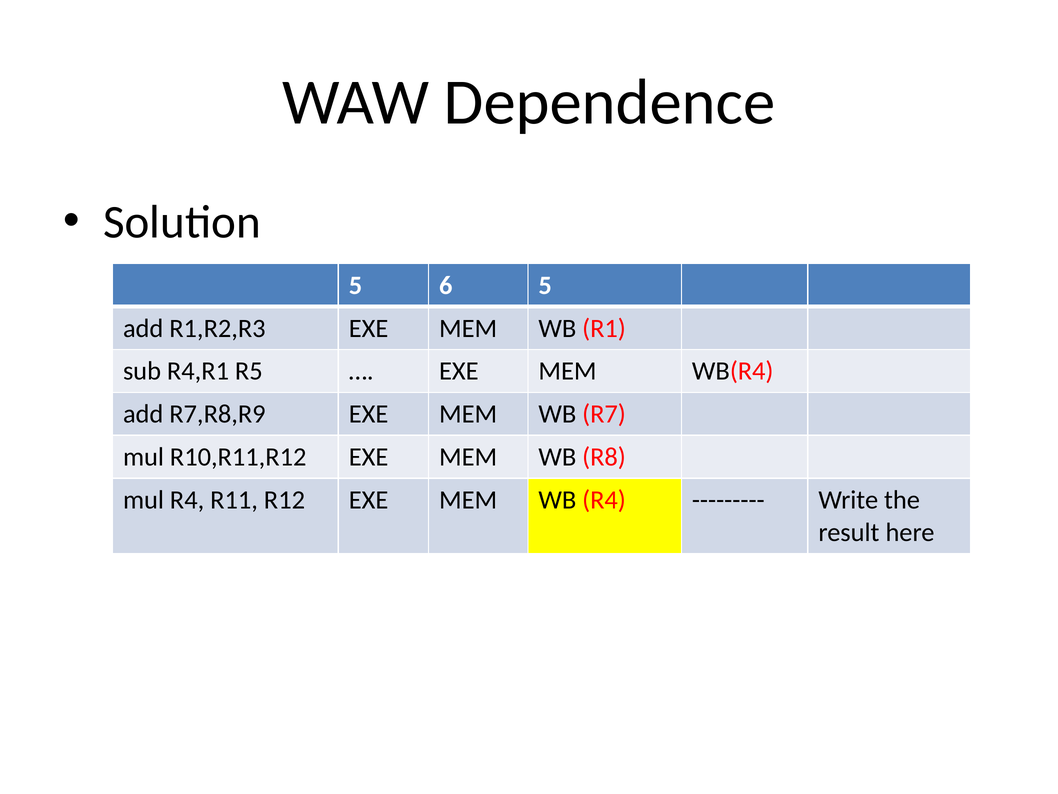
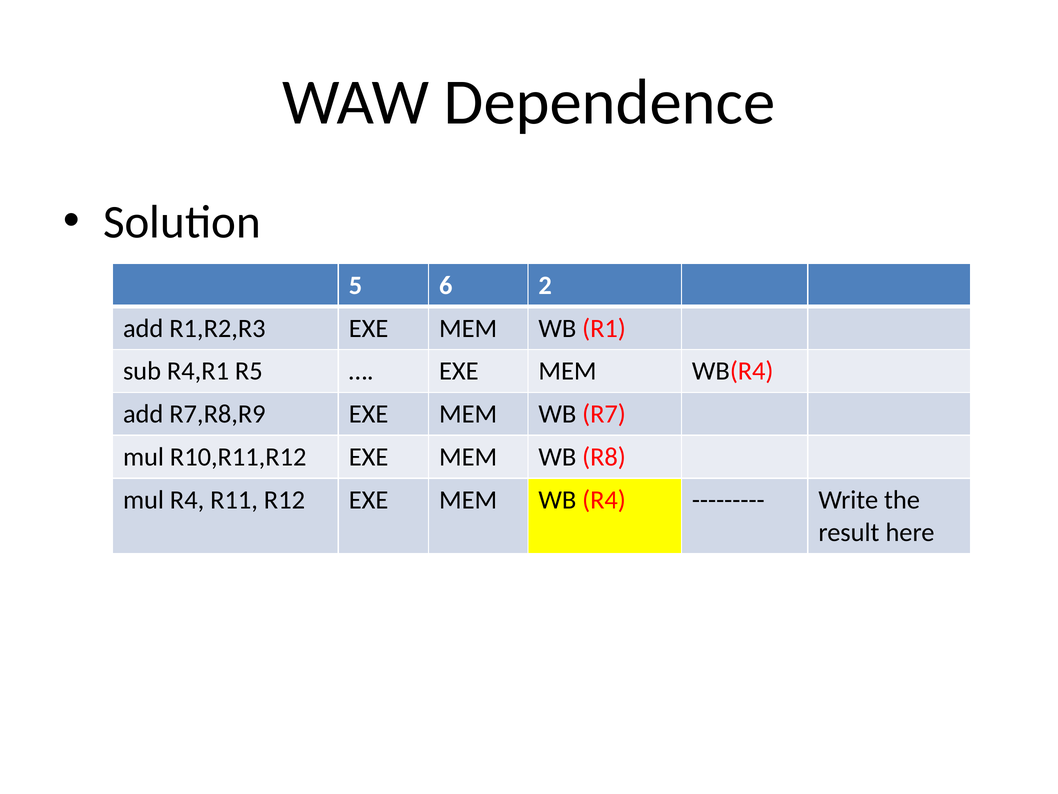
6 5: 5 -> 2 (545, 285)
